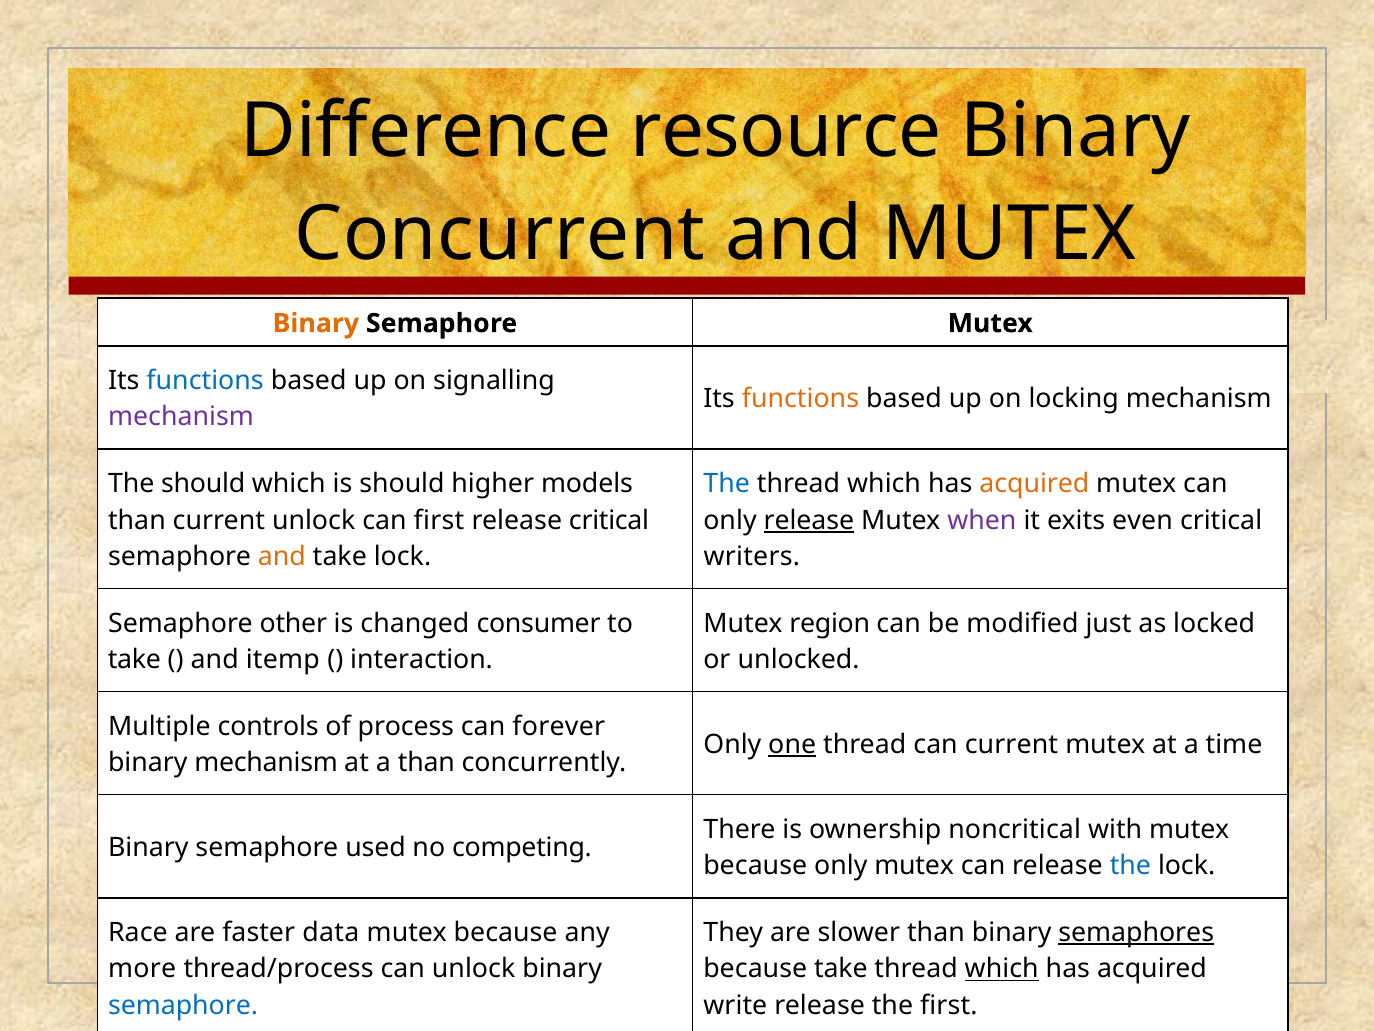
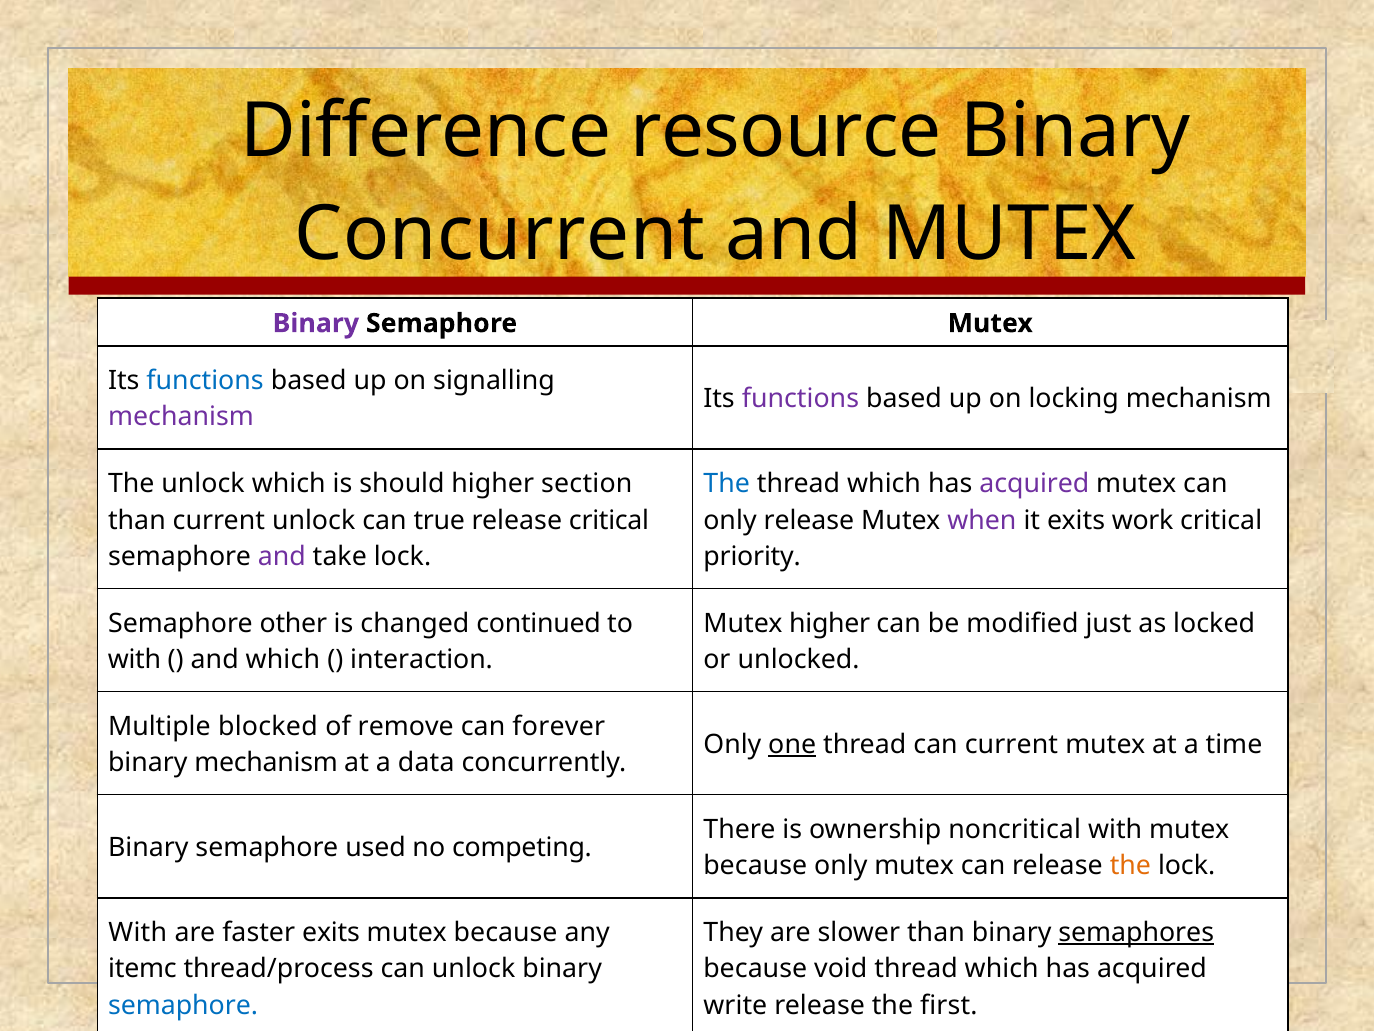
Binary colour: orange -> purple (316, 323)
functions colour: orange -> purple (800, 399)
The should: should -> unlock (203, 484)
models: models -> section (587, 484)
acquired colour: orange -> purple (1034, 484)
can first: first -> true (439, 520)
release underline: present -> none (809, 520)
even: even -> work (1143, 520)
and colour: orange -> purple (282, 556)
writers: writers -> priority (752, 556)
consumer: consumer -> continued (539, 623)
Mutex region: region -> higher (830, 623)
take: take -> with (134, 659)
and itemp: itemp -> which (283, 659)
controls: controls -> blocked (268, 726)
process: process -> remove (406, 726)
a than: than -> data (426, 762)
the colour: blue -> orange (1130, 866)
Race: Race -> With (138, 932)
faster data: data -> exits (331, 932)
more: more -> itemc (142, 969)
because take: take -> void (841, 969)
which underline: present -> none (1002, 969)
